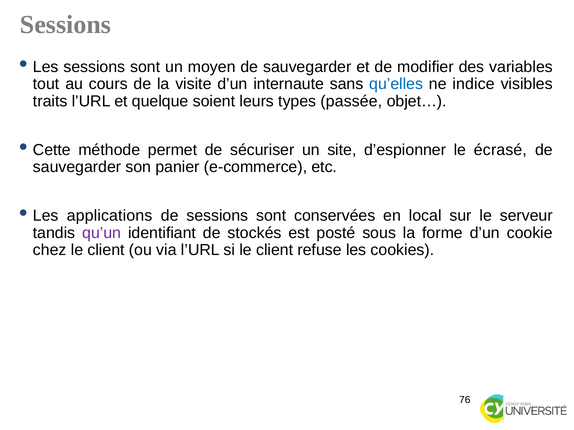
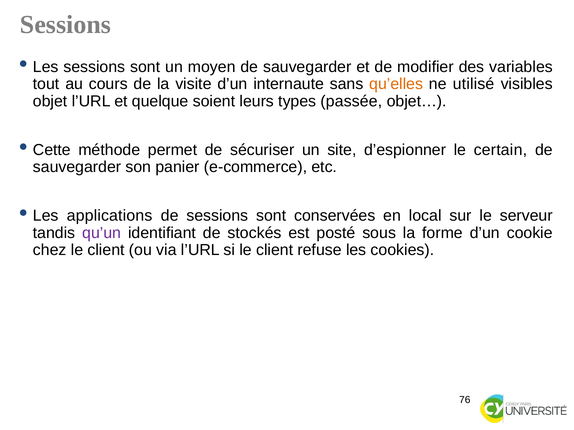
qu’elles colour: blue -> orange (396, 84)
indice: indice -> utilisé (474, 84)
traits: traits -> objet (50, 101)
écrasé: écrasé -> certain (500, 150)
